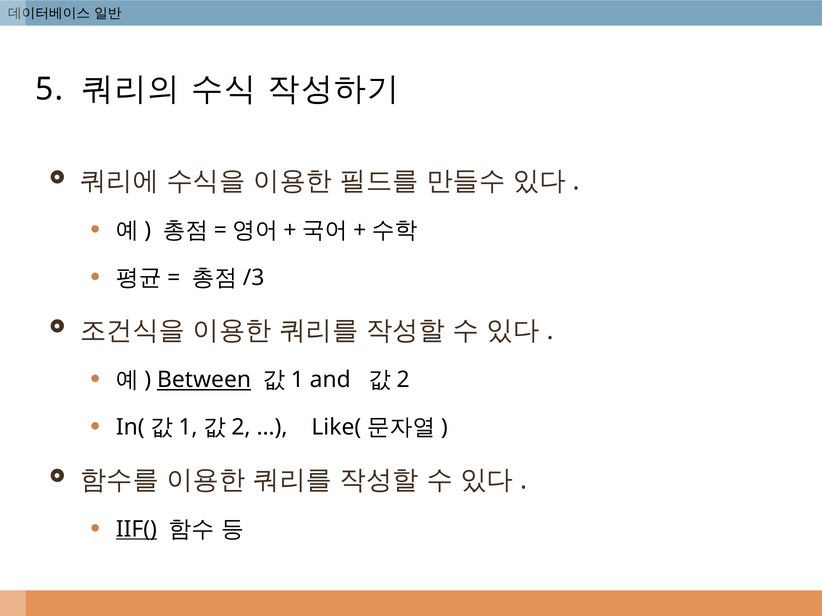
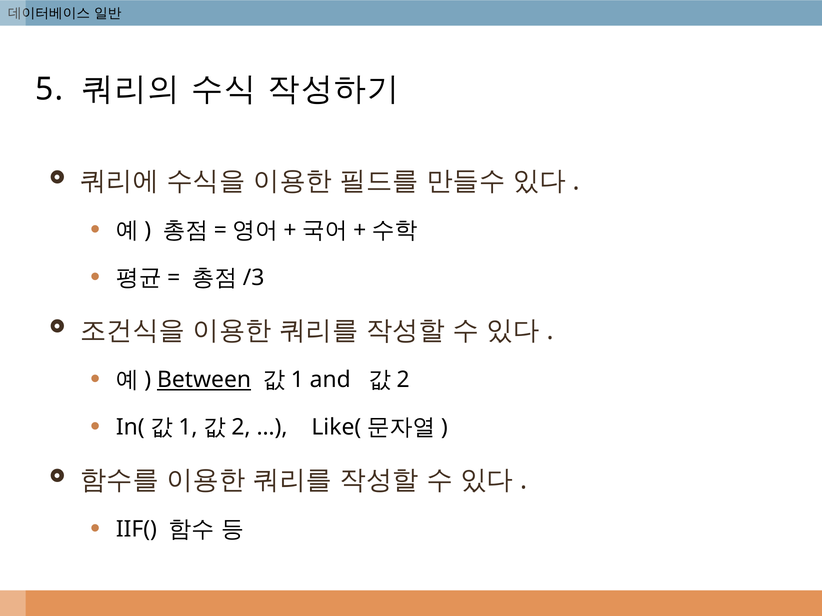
IIF( underline: present -> none (136, 530)
